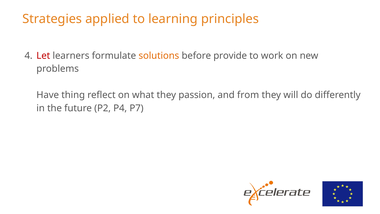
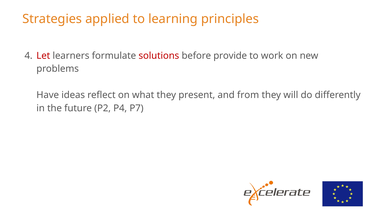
solutions colour: orange -> red (159, 56)
thing: thing -> ideas (73, 95)
passion: passion -> present (197, 95)
